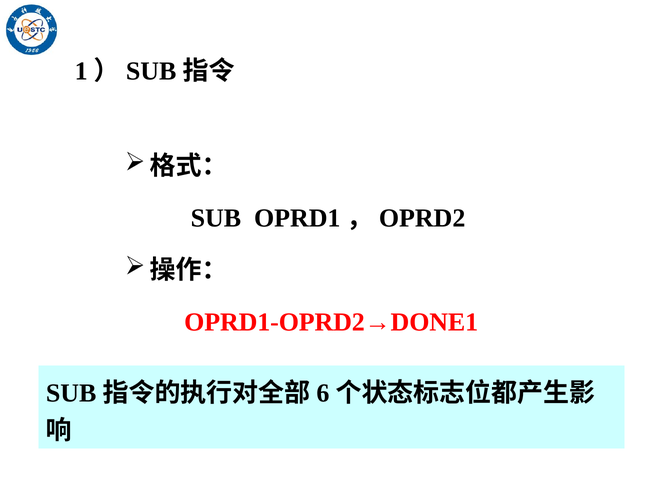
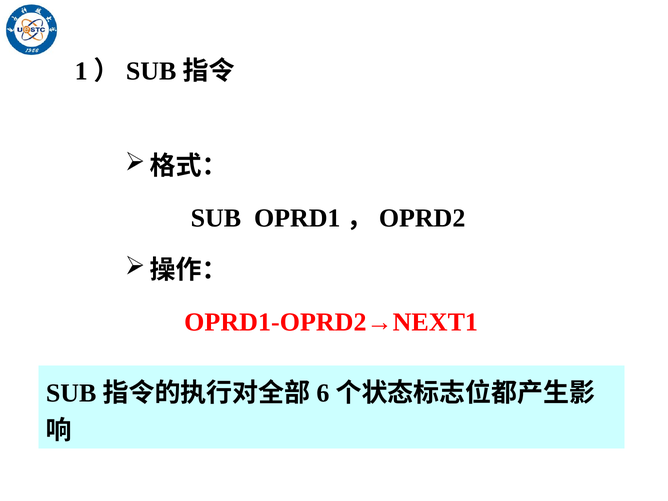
OPRD1-OPRD2→DONE1: OPRD1-OPRD2→DONE1 -> OPRD1-OPRD2→NEXT1 (331, 322)
